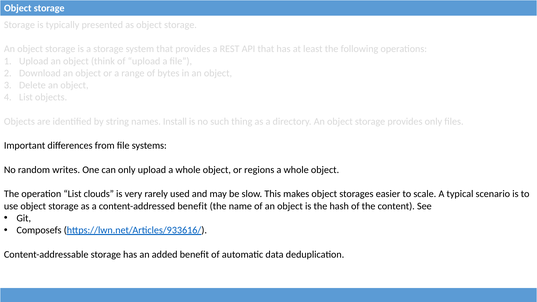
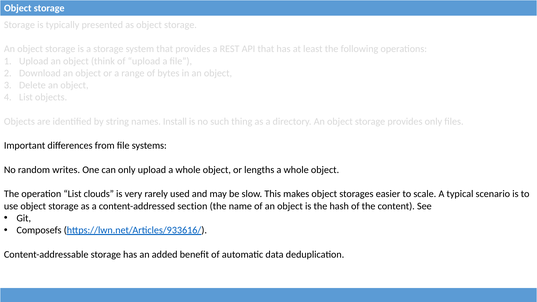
regions: regions -> lengths (259, 170)
content-addressed benefit: benefit -> section (192, 206)
